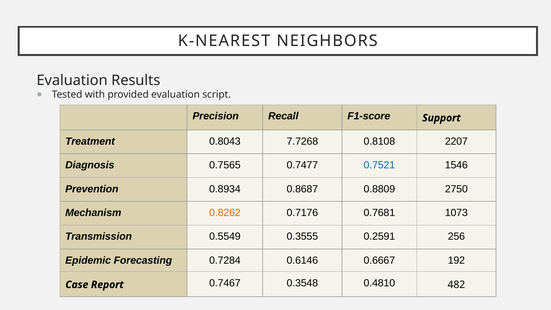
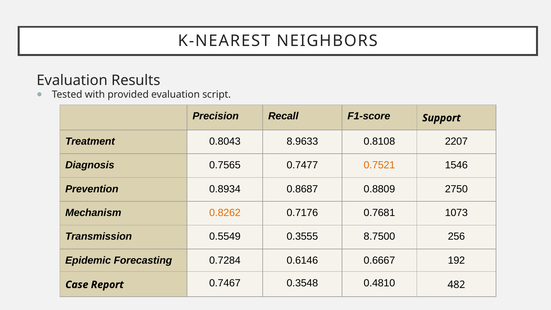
7.7268: 7.7268 -> 8.9633 (302, 141)
0.7521 colour: blue -> orange (379, 165)
0.2591: 0.2591 -> 8.7500 (379, 237)
